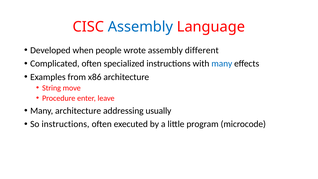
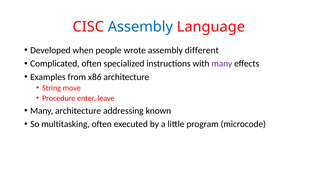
many colour: blue -> purple (222, 64)
usually: usually -> known (158, 111)
So instructions: instructions -> multitasking (66, 124)
